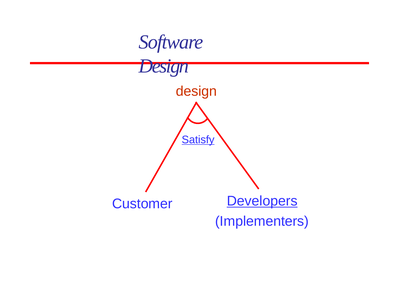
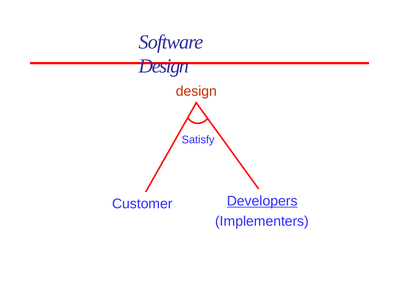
Satisfy underline: present -> none (198, 140)
